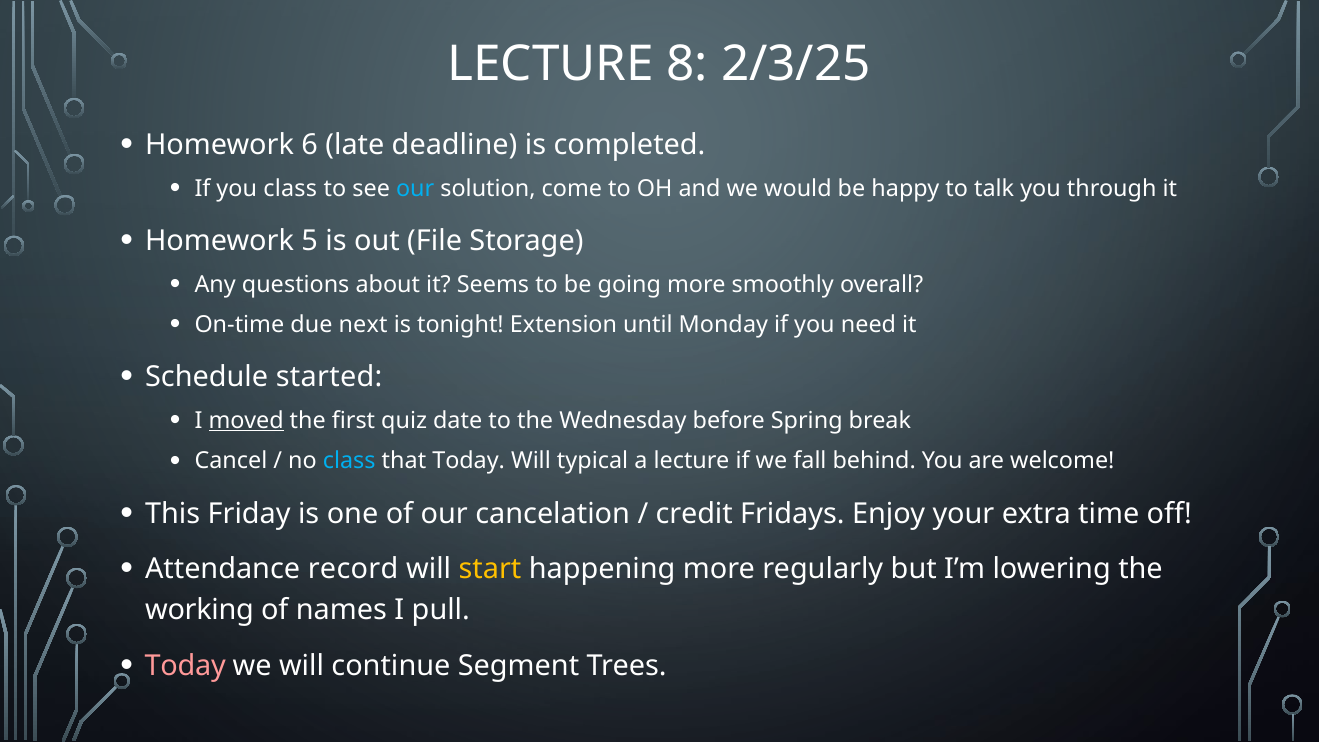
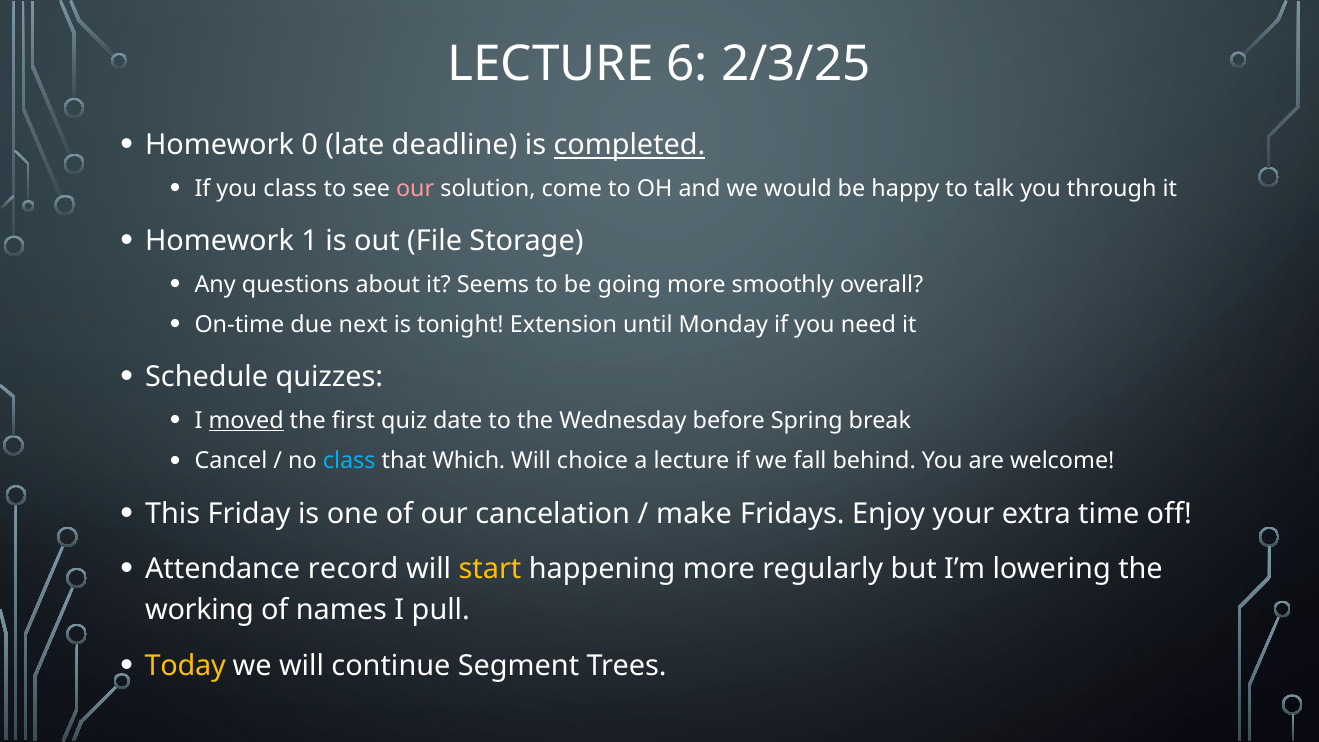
8: 8 -> 6 (688, 64)
6: 6 -> 0 (310, 145)
completed underline: none -> present (629, 145)
our colour: light blue -> pink (415, 189)
5: 5 -> 1 (310, 241)
started: started -> quizzes (329, 377)
that Today: Today -> Which (469, 461)
typical: typical -> choice (593, 461)
credit: credit -> make (694, 514)
Today colour: pink -> yellow (185, 666)
